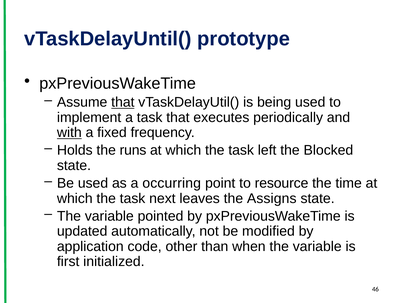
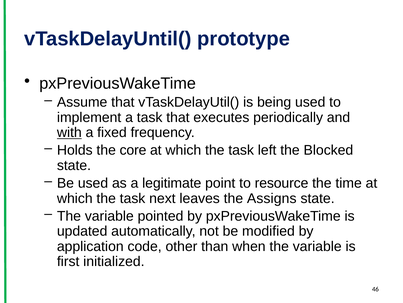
that underline: present -> none (123, 102)
runs: runs -> core (133, 150)
occurring: occurring -> legitimate (172, 183)
